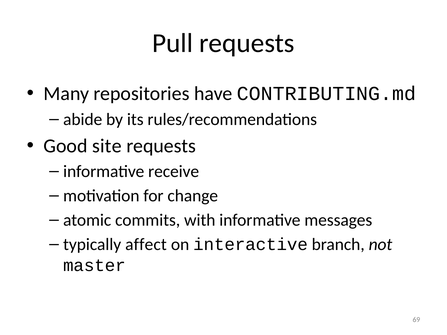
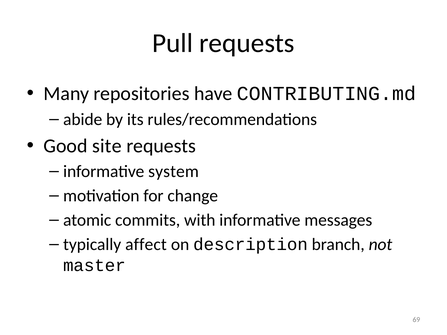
receive: receive -> system (174, 172)
interactive: interactive -> description (250, 245)
